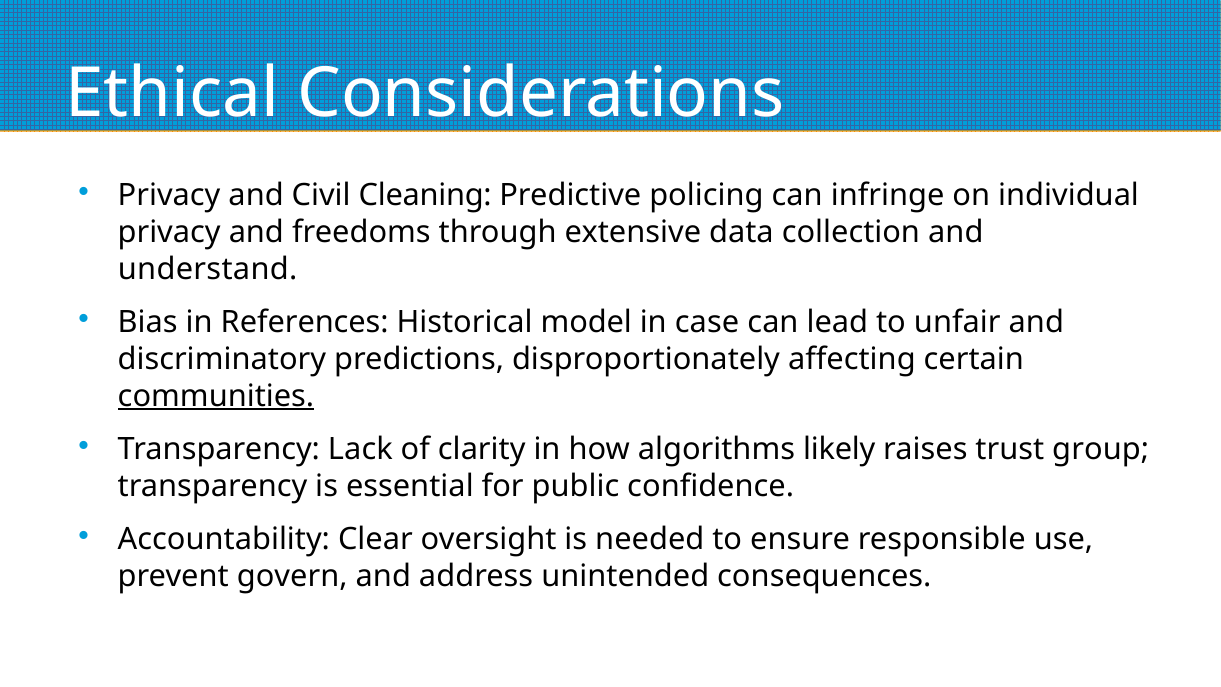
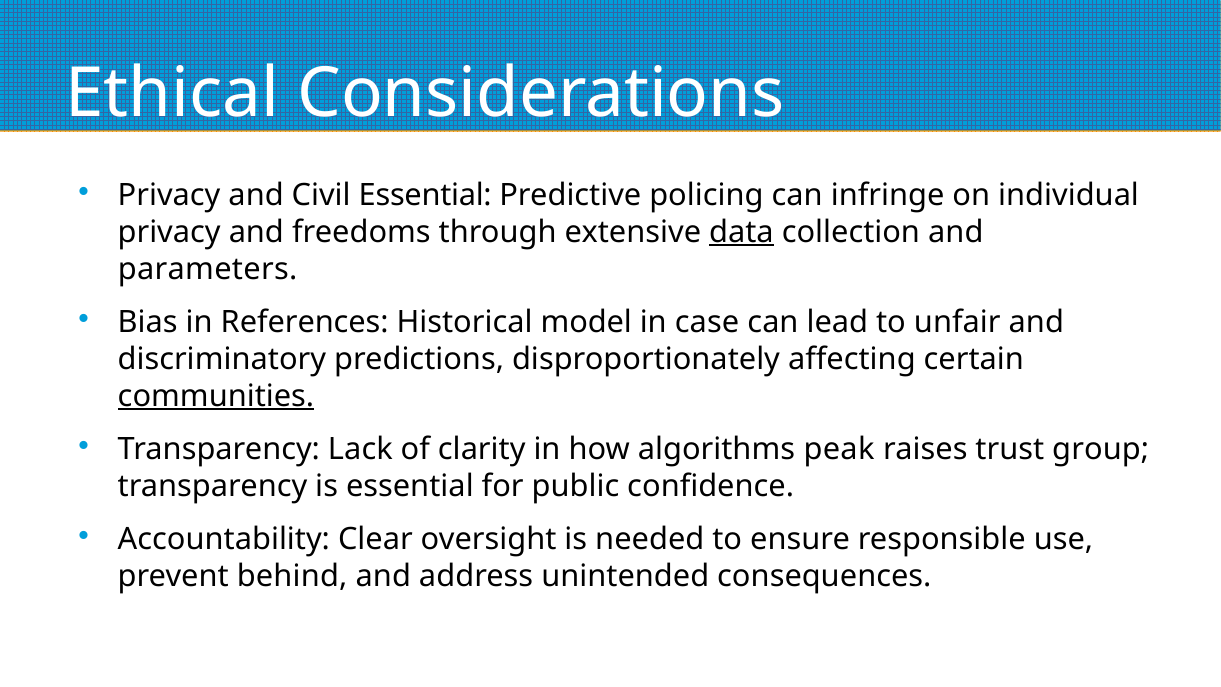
Civil Cleaning: Cleaning -> Essential (425, 195)
data underline: none -> present (741, 232)
understand: understand -> parameters (208, 269)
likely: likely -> peak (839, 449)
govern: govern -> behind (292, 576)
